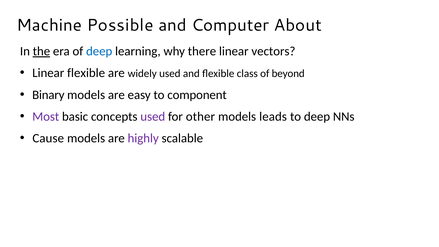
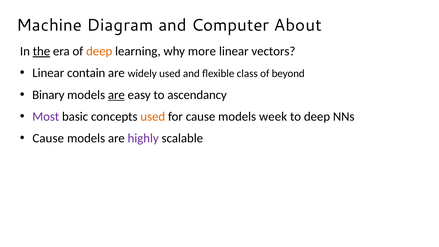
Possible: Possible -> Diagram (120, 25)
deep colour: blue -> orange (99, 51)
there: there -> more (202, 51)
Linear flexible: flexible -> contain (86, 73)
are underline: none -> present (116, 95)
component: component -> ascendancy (197, 95)
used colour: purple -> orange (153, 117)
for other: other -> cause (201, 117)
leads: leads -> week (273, 117)
